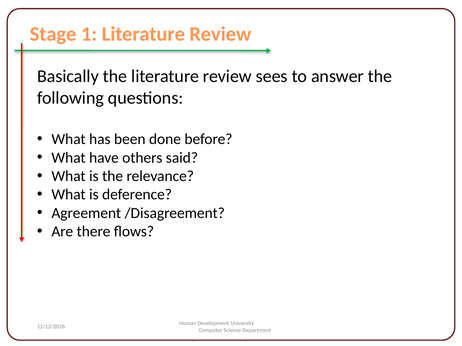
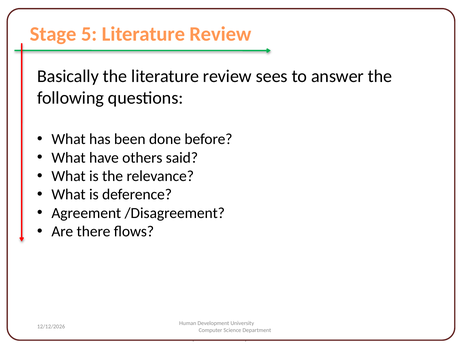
1: 1 -> 5 (89, 34)
